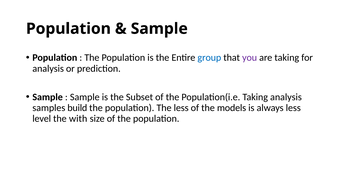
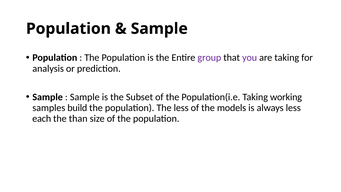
group colour: blue -> purple (209, 58)
Taking analysis: analysis -> working (286, 97)
level: level -> each (42, 118)
with: with -> than (78, 118)
